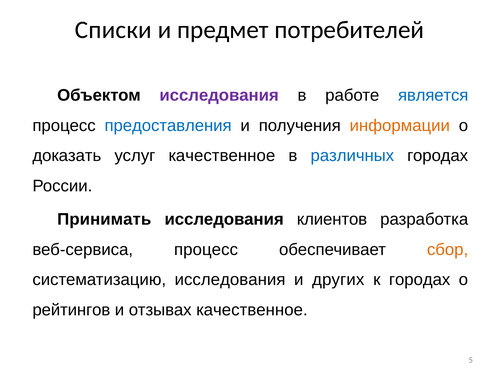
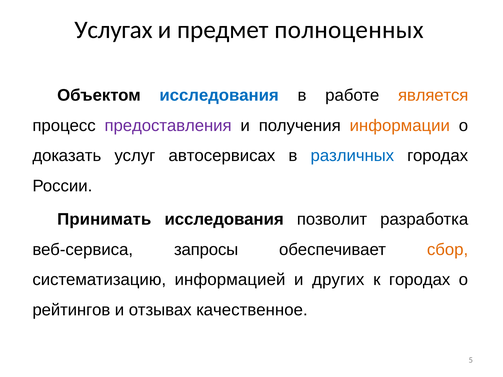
Списки: Списки -> Услугах (114, 30)
потребителей: потребителей -> полноценных (349, 30)
исследования colour: purple -> blue (219, 95)
является colour: blue -> orange (433, 95)
предоставления colour: blue -> purple (168, 126)
услуг качественное: качественное -> автосервисах (222, 156)
клиентов: клиентов -> позволит (332, 220)
веб-сервиса процесс: процесс -> запросы (206, 250)
систематизацию исследования: исследования -> информацией (230, 280)
